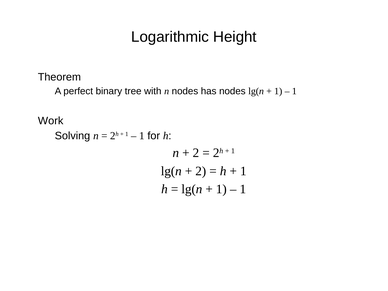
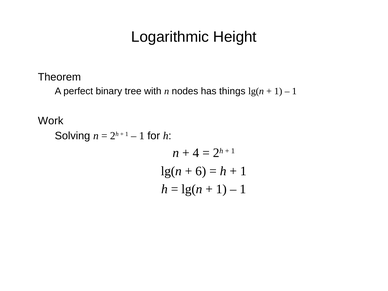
has nodes: nodes -> things (232, 91)
2: 2 -> 4 (196, 153)
2: 2 -> 6 (201, 171)
